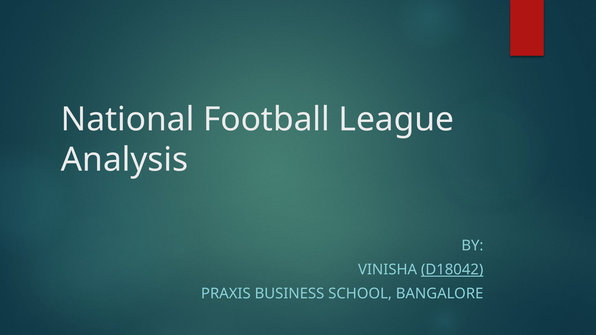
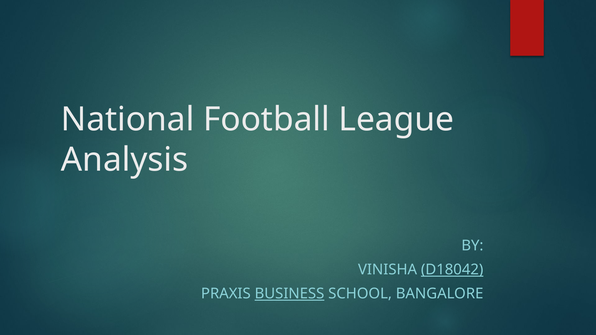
BUSINESS underline: none -> present (289, 294)
